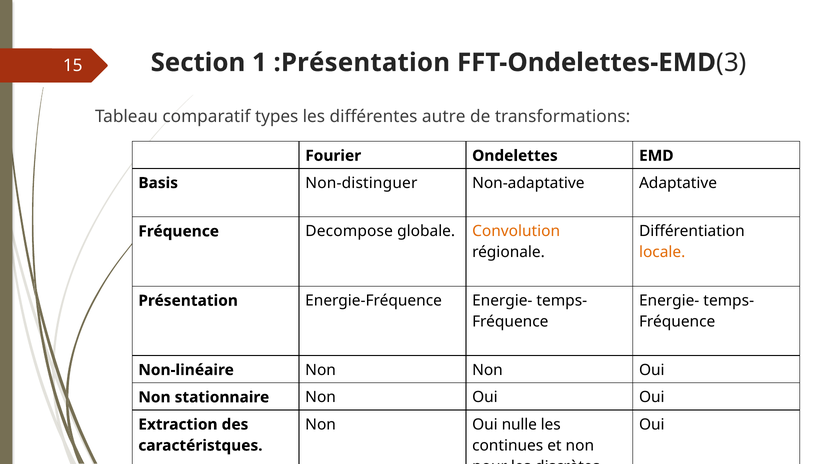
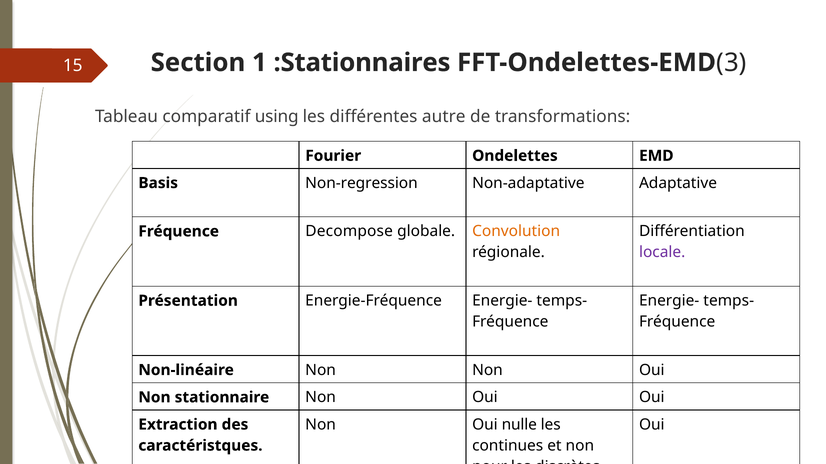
:Présentation: :Présentation -> :Stationnaires (362, 63)
types: types -> using (277, 117)
Non-distinguer: Non-distinguer -> Non-regression (361, 183)
locale colour: orange -> purple (662, 253)
